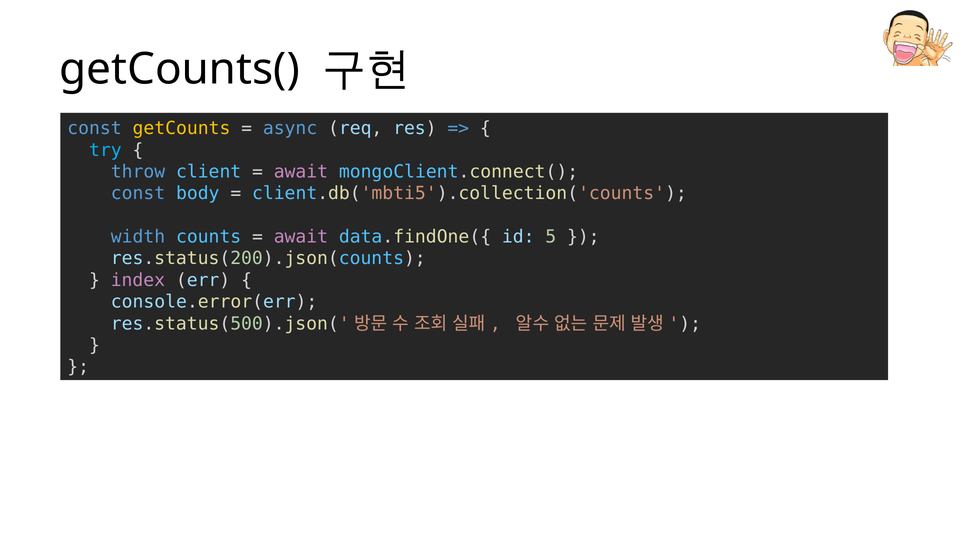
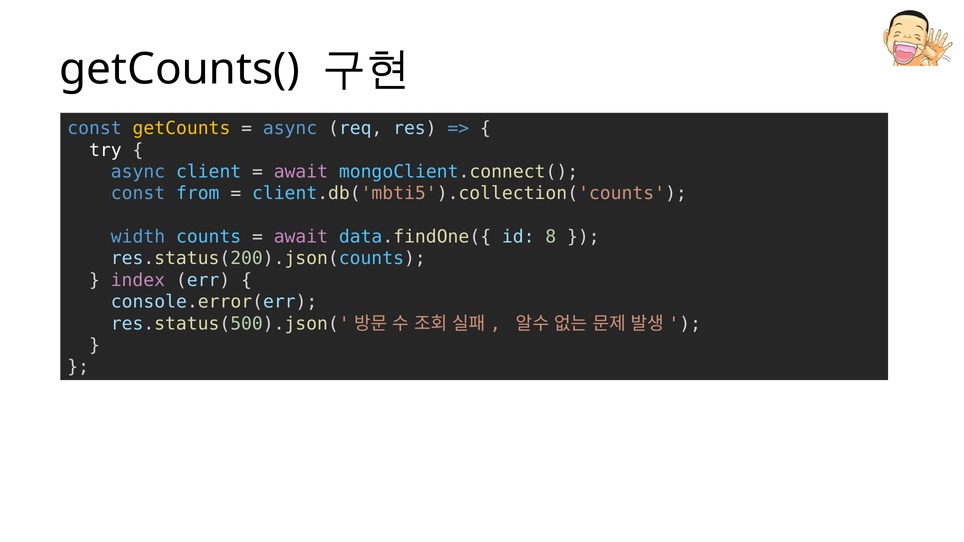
try colour: light blue -> white (105, 150)
throw: throw -> async (138, 172)
body: body -> from (198, 194)
5: 5 -> 8 (551, 237)
